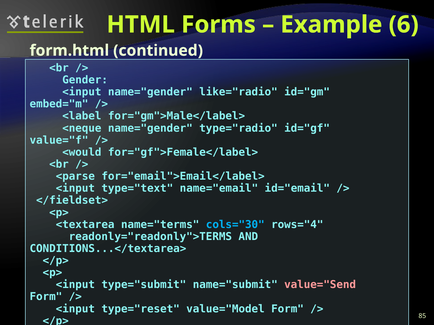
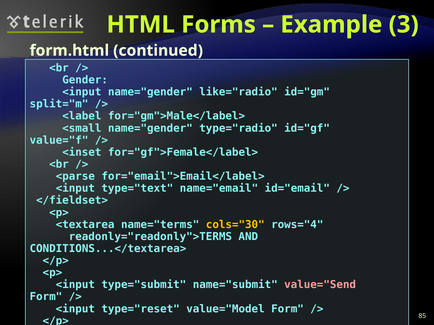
6: 6 -> 3 (404, 25)
embed="m: embed="m -> split="m (59, 104)
<neque: <neque -> <small (82, 128)
<would: <would -> <inset (82, 152)
cols="30 colour: light blue -> yellow (235, 225)
